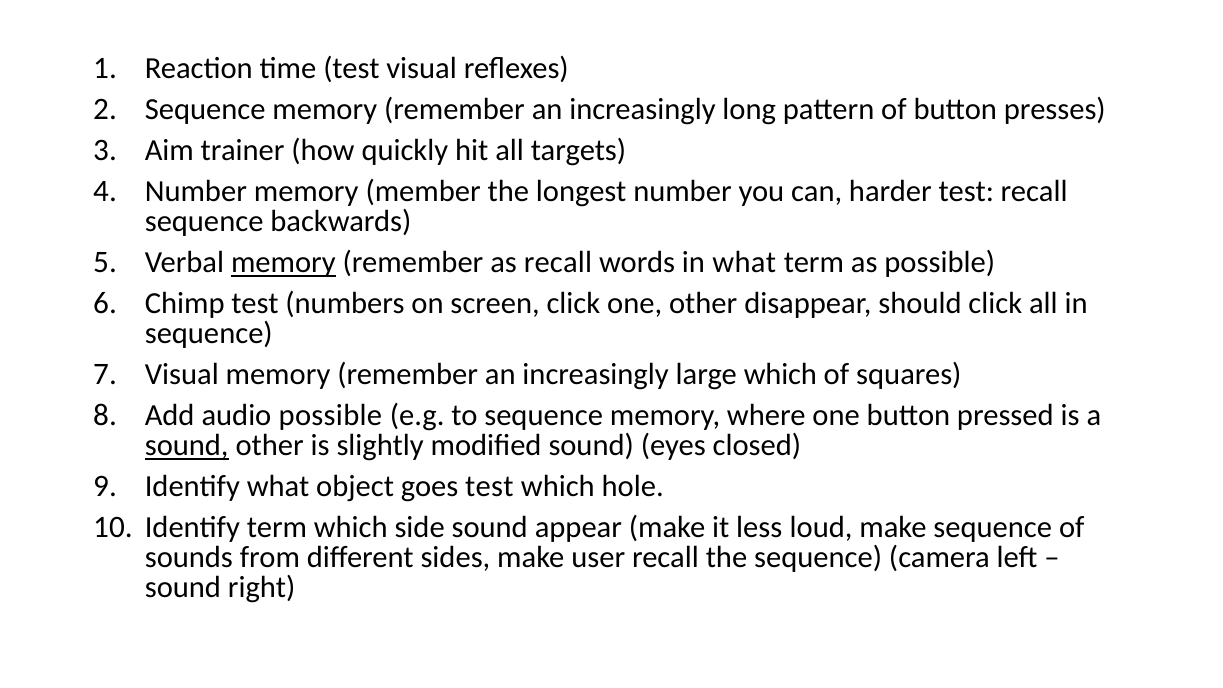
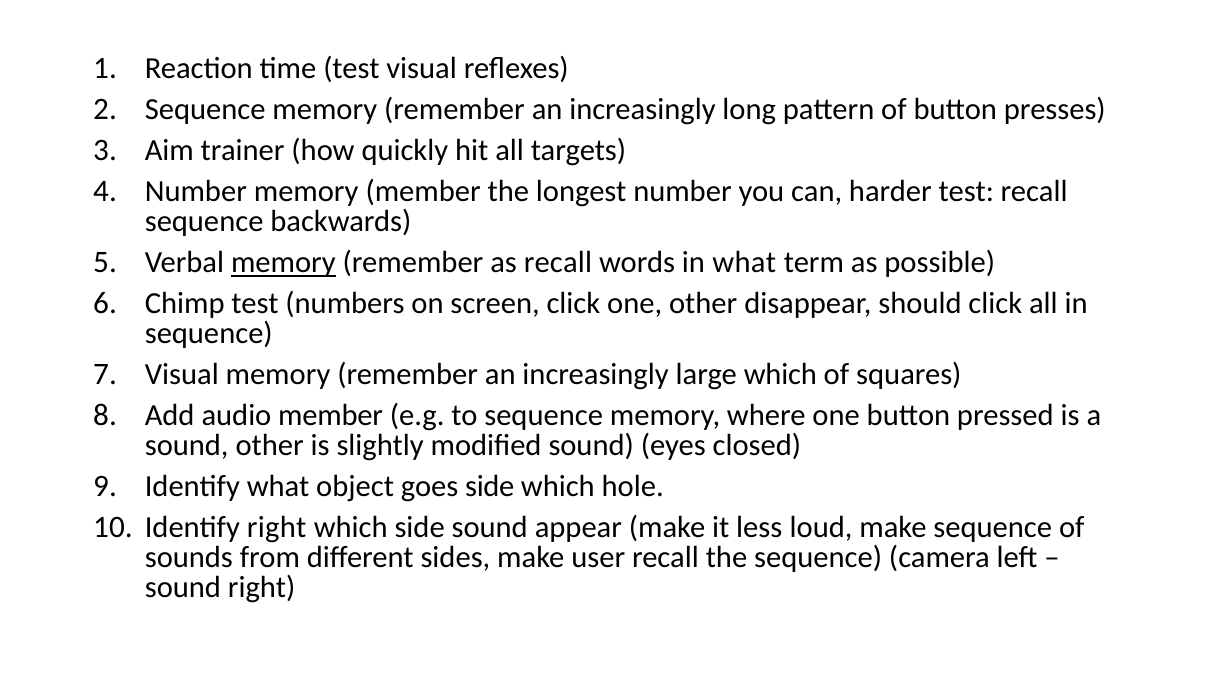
audio possible: possible -> member (331, 416)
sound underline: present -> none (187, 445)
goes test: test -> side (490, 487)
Identify term: term -> right (277, 528)
